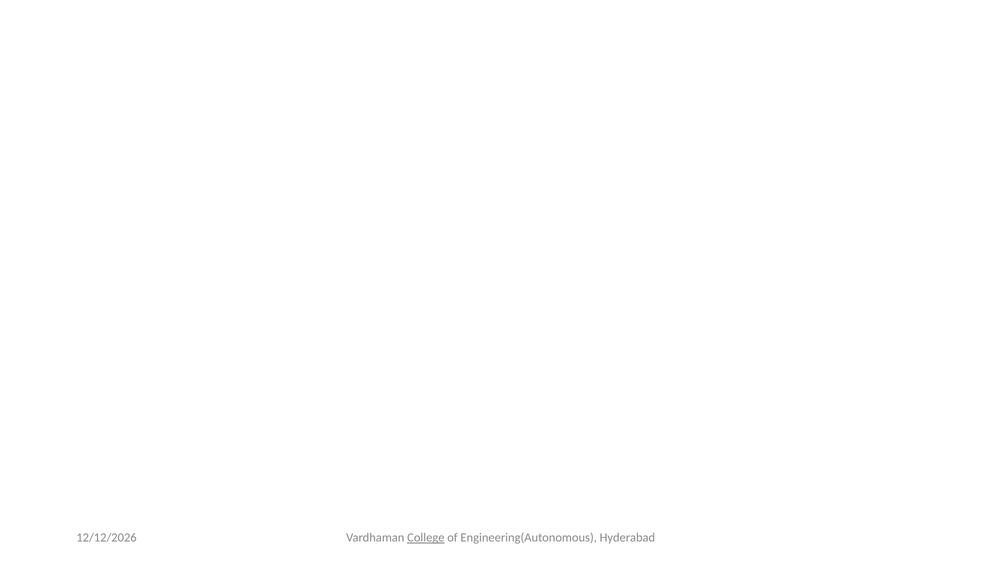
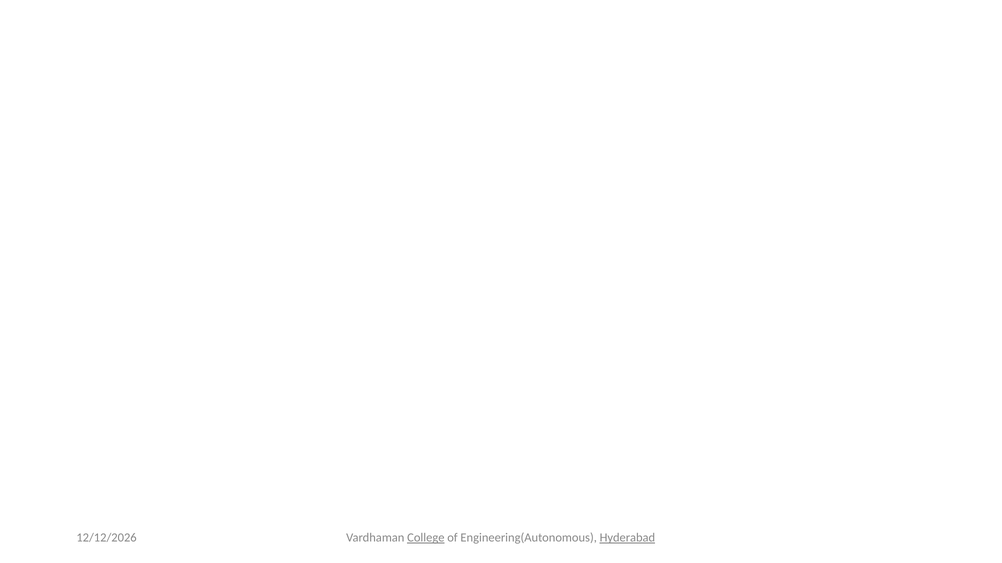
Hyderabad underline: none -> present (627, 538)
